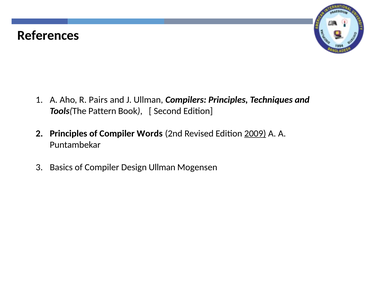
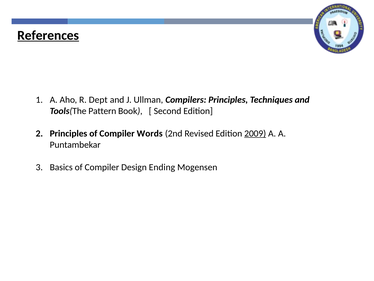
References underline: none -> present (48, 35)
Pairs: Pairs -> Dept (98, 100)
Design Ullman: Ullman -> Ending (162, 167)
